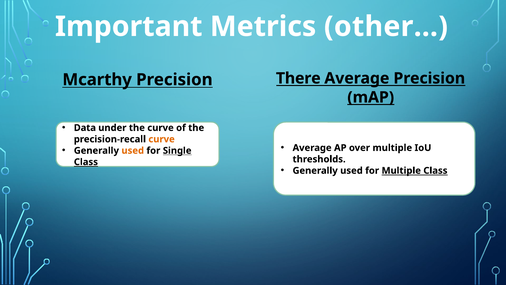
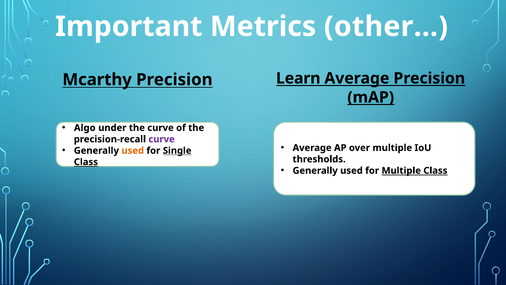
There: There -> Learn (298, 78)
Data: Data -> Algo (85, 128)
curve colour: orange -> purple (162, 139)
